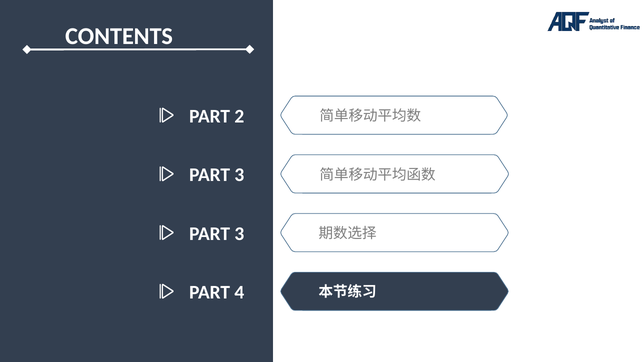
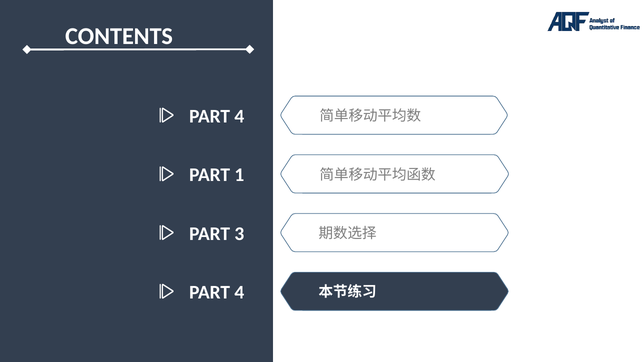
2: 2 -> 4 (239, 116)
3: 3 -> 1 (239, 175)
